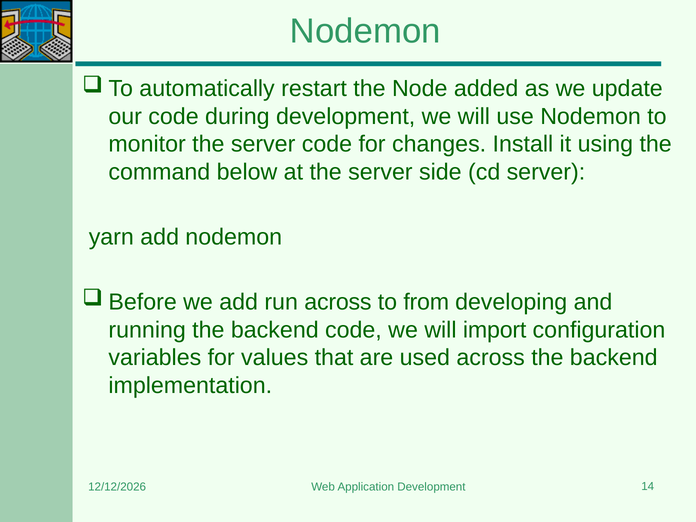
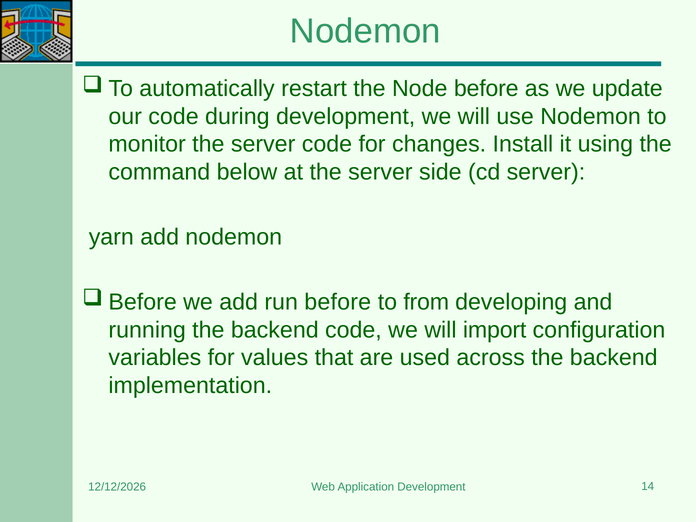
Node added: added -> before (486, 89)
run across: across -> before (338, 302)
